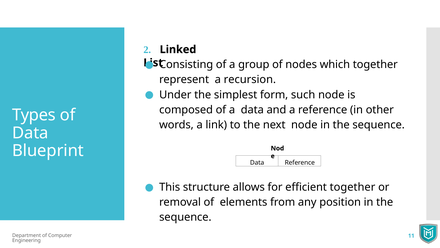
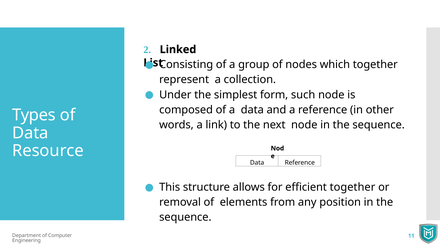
recursion: recursion -> collection (250, 79)
Blueprint: Blueprint -> Resource (48, 151)
